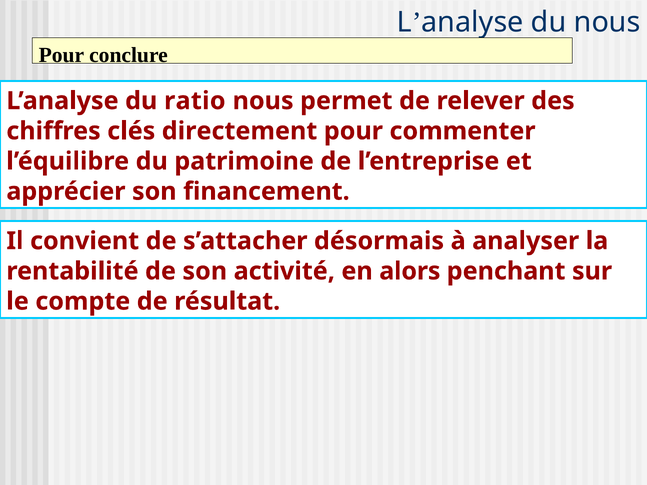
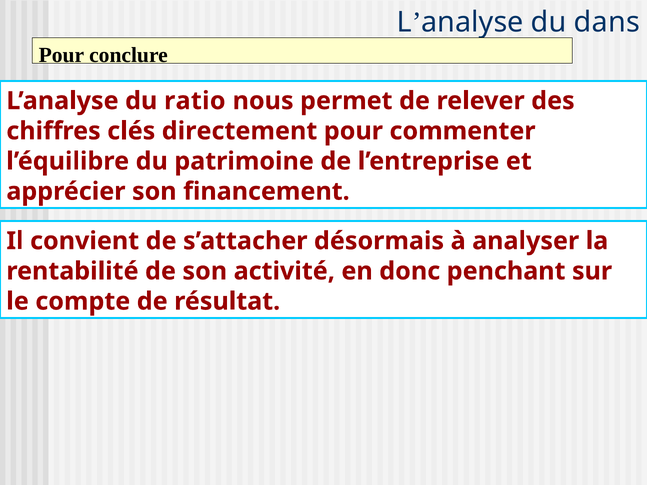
nous: nous -> dans (607, 23)
alors: alors -> donc (410, 271)
